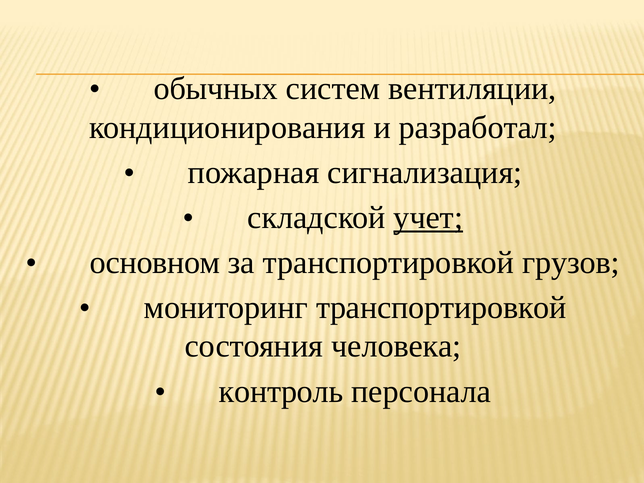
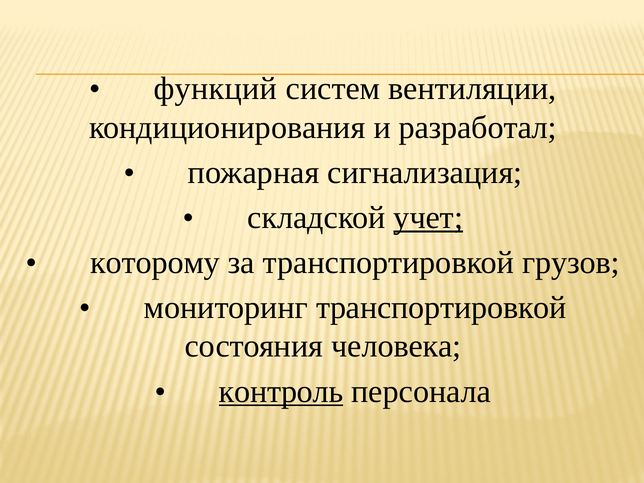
обычных: обычных -> функций (215, 89)
основном: основном -> которому (155, 263)
контроль underline: none -> present (281, 391)
